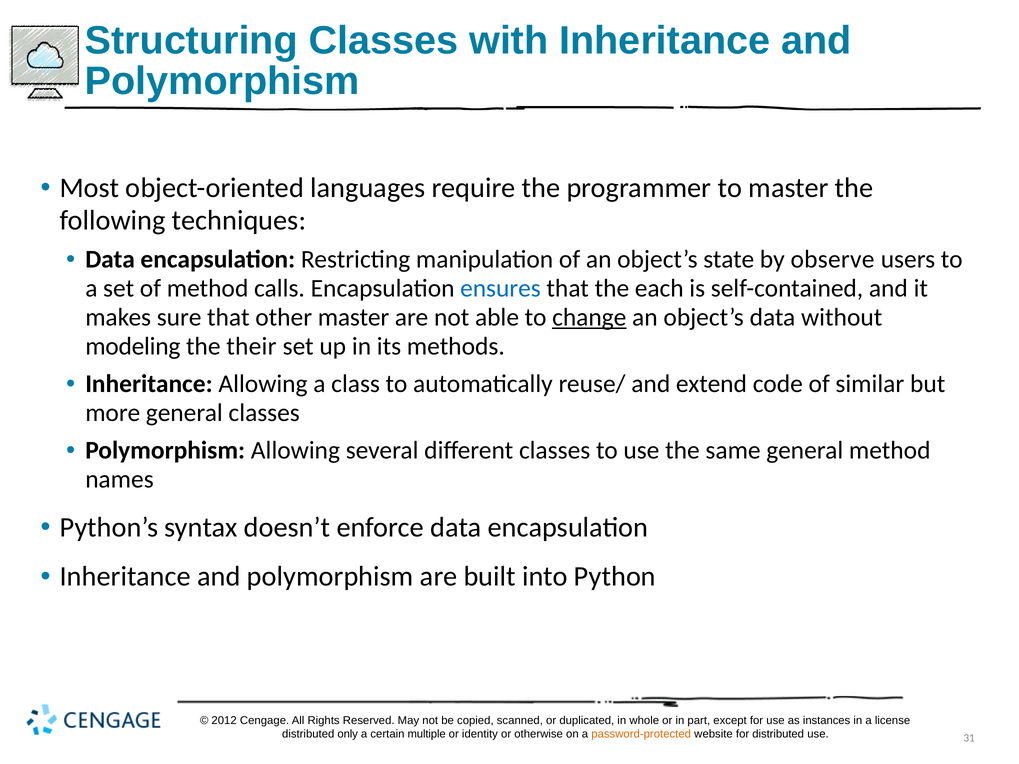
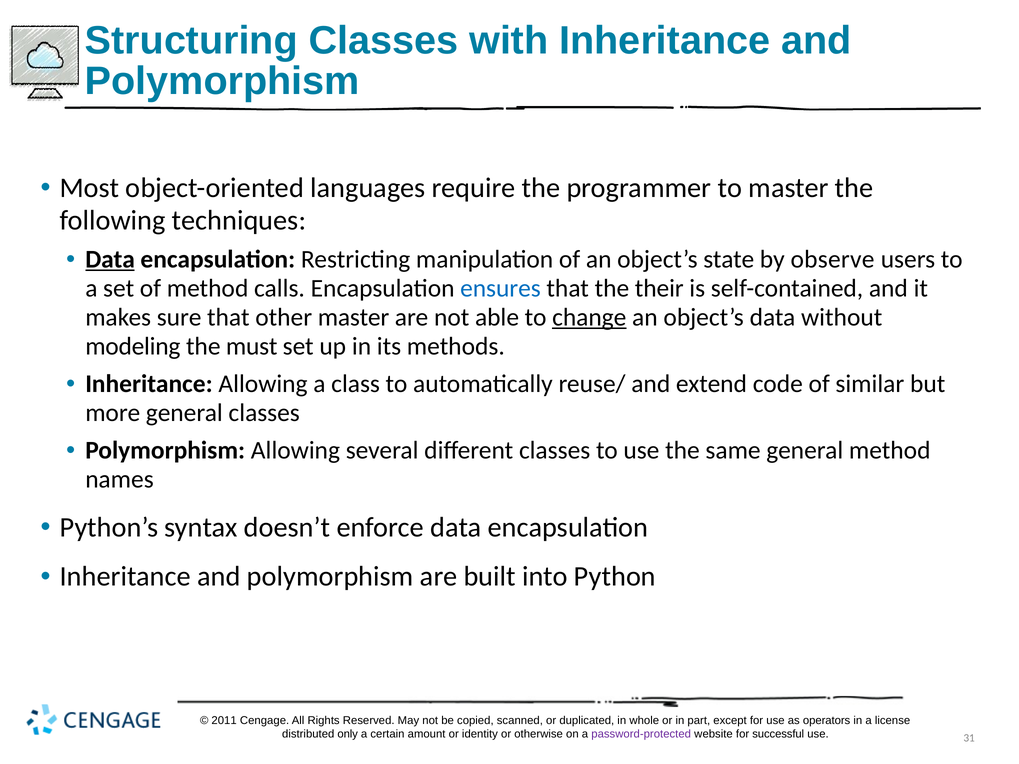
Data underline: none -> present (110, 259)
each: each -> their (659, 288)
their: their -> must (252, 347)
2012: 2012 -> 2011 (224, 721)
instances: instances -> operators (827, 721)
multiple: multiple -> amount (427, 734)
password-protected colour: orange -> purple (641, 734)
for distributed: distributed -> successful (778, 734)
